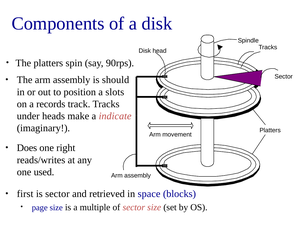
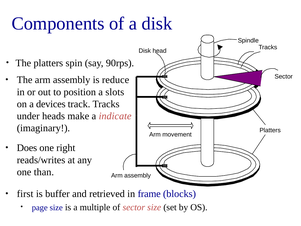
should: should -> reduce (116, 80)
records: records -> devices (51, 104)
used: used -> than (44, 172)
is sector: sector -> buffer (57, 194)
space: space -> frame (149, 194)
